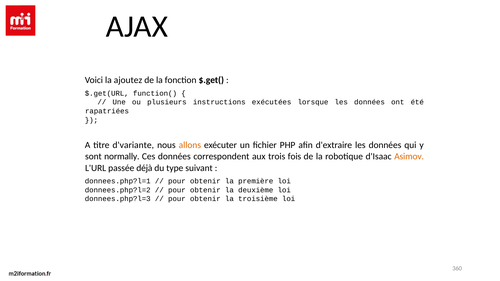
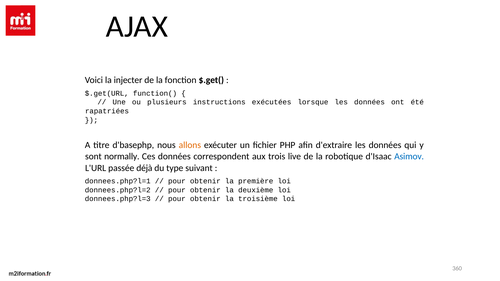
ajoutez: ajoutez -> injecter (128, 80)
d'variante: d'variante -> d'basephp (133, 145)
fois: fois -> live (294, 157)
Asimov colour: orange -> blue (409, 157)
